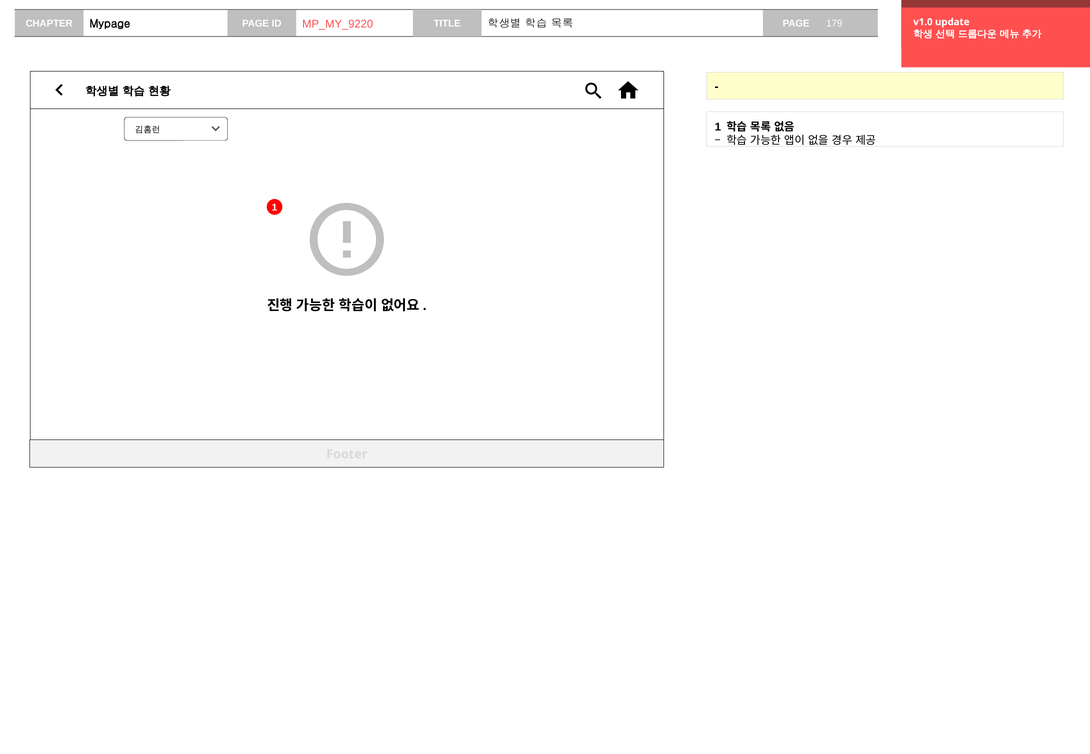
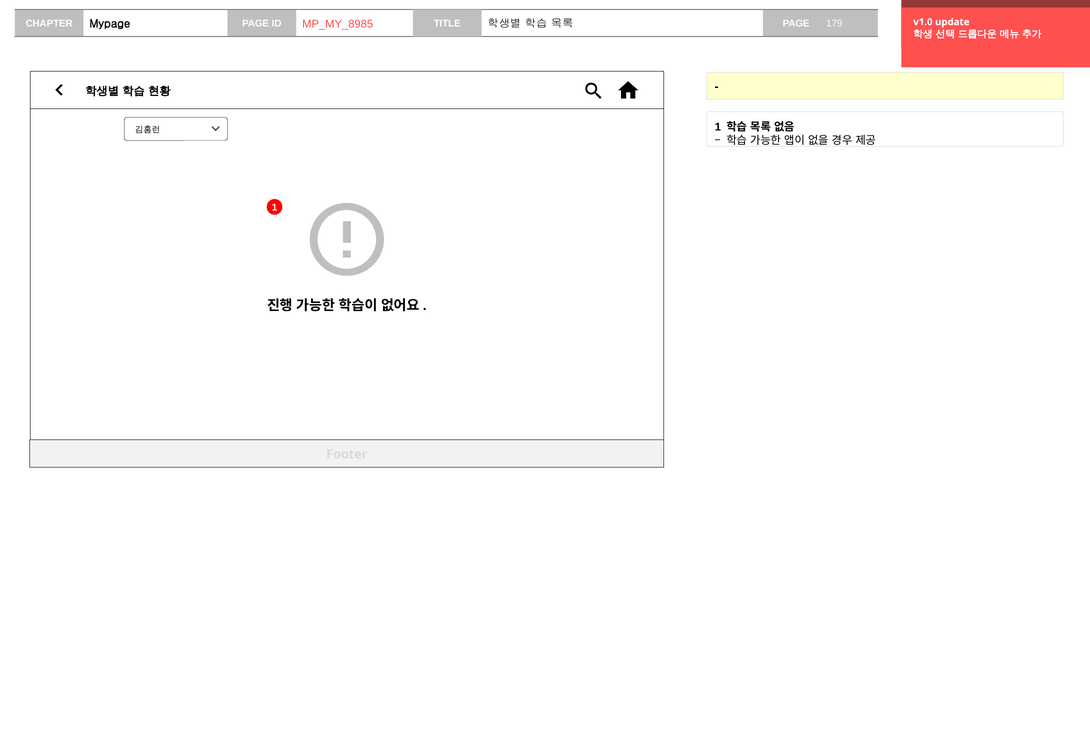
MP_MY_9220: MP_MY_9220 -> MP_MY_8985 (338, 24)
